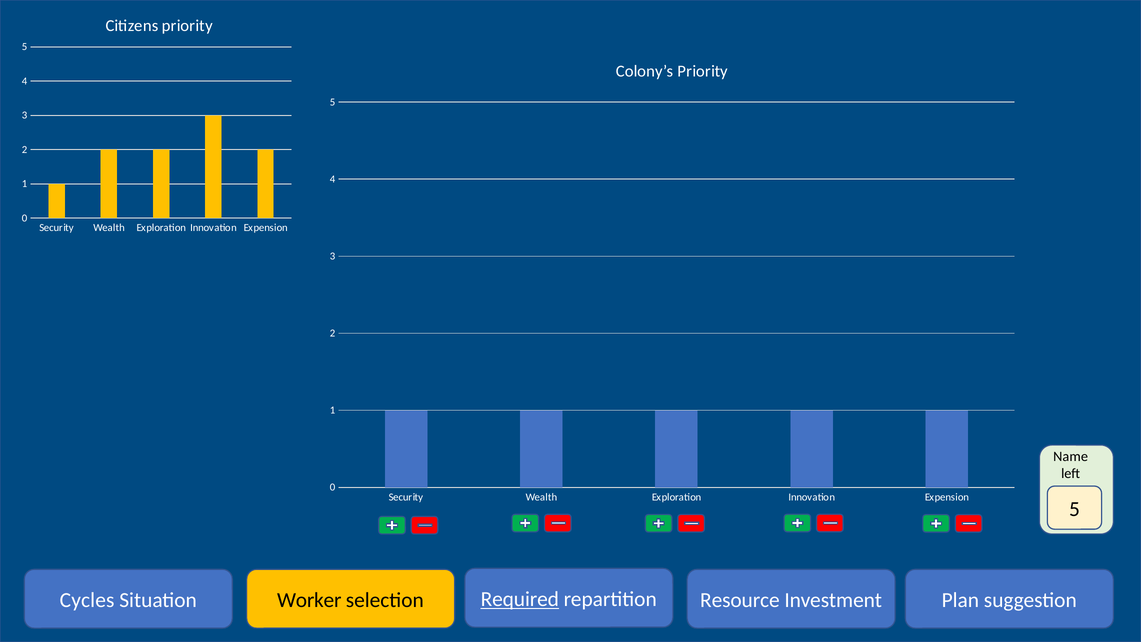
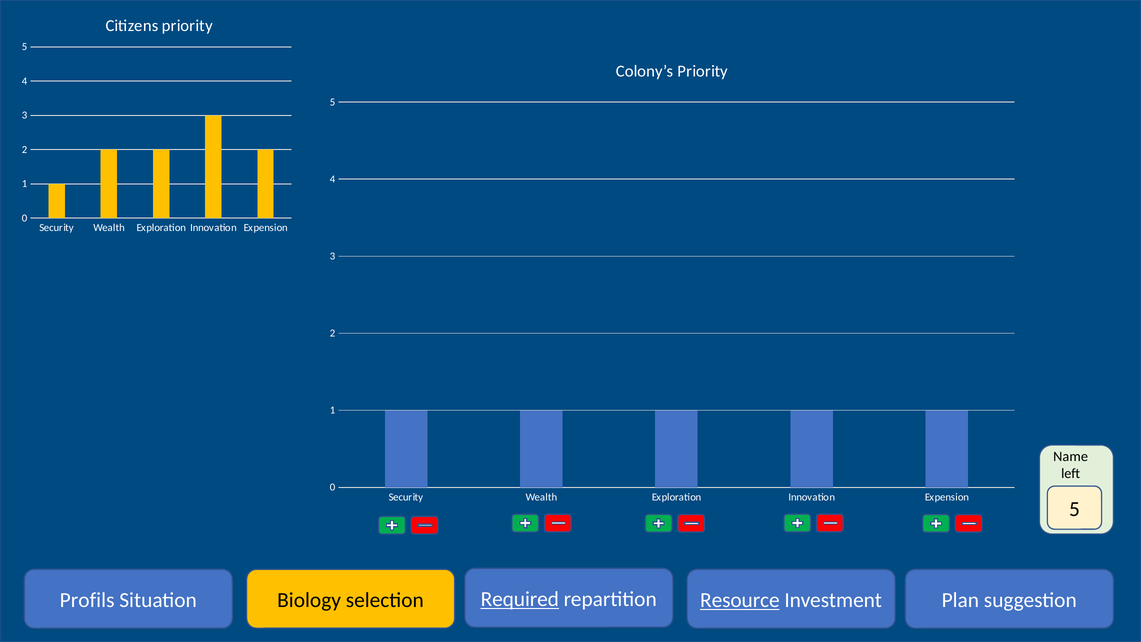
Cycles: Cycles -> Profils (87, 600)
Worker: Worker -> Biology (309, 600)
Resource underline: none -> present (740, 600)
